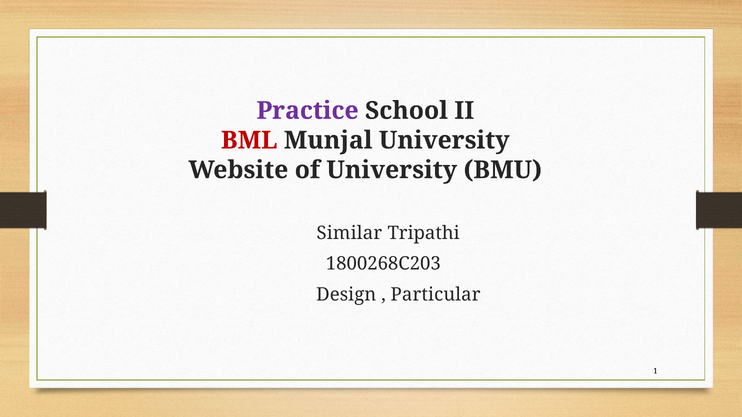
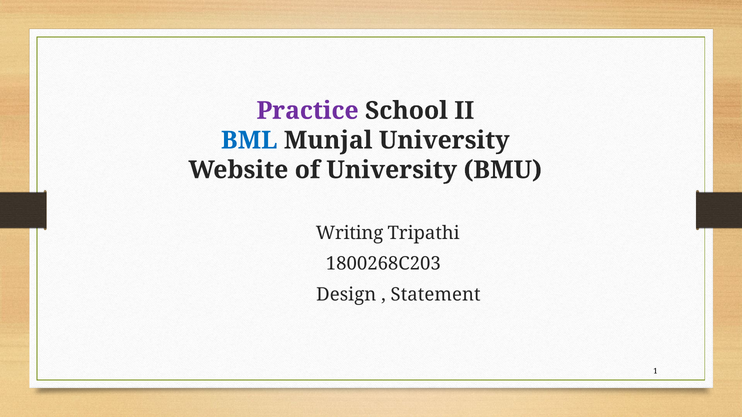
BML colour: red -> blue (249, 140)
Similar: Similar -> Writing (350, 233)
Particular: Particular -> Statement (436, 295)
